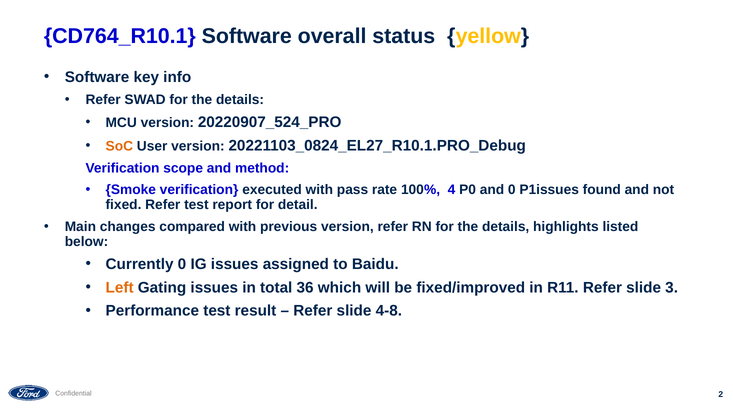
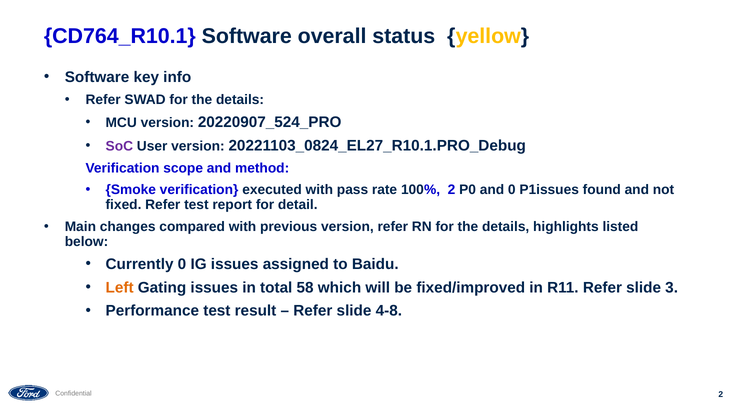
SoC colour: orange -> purple (119, 146)
100% 4: 4 -> 2 (452, 190)
36: 36 -> 58 (305, 287)
